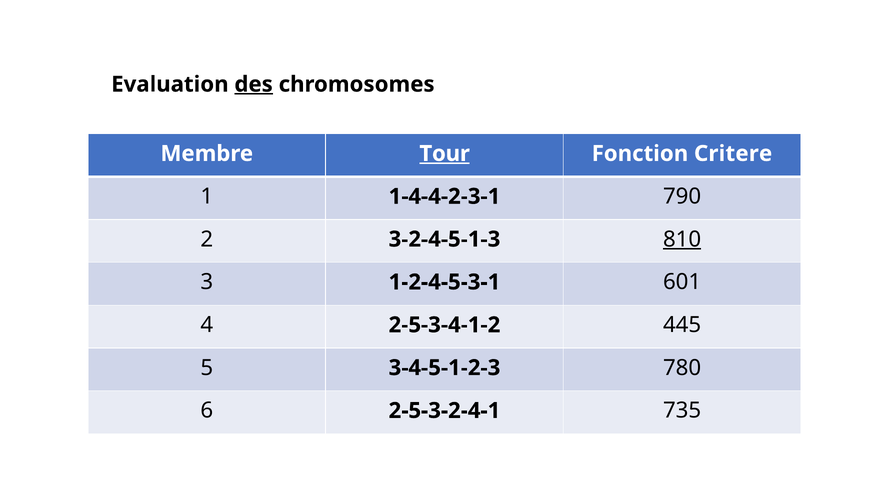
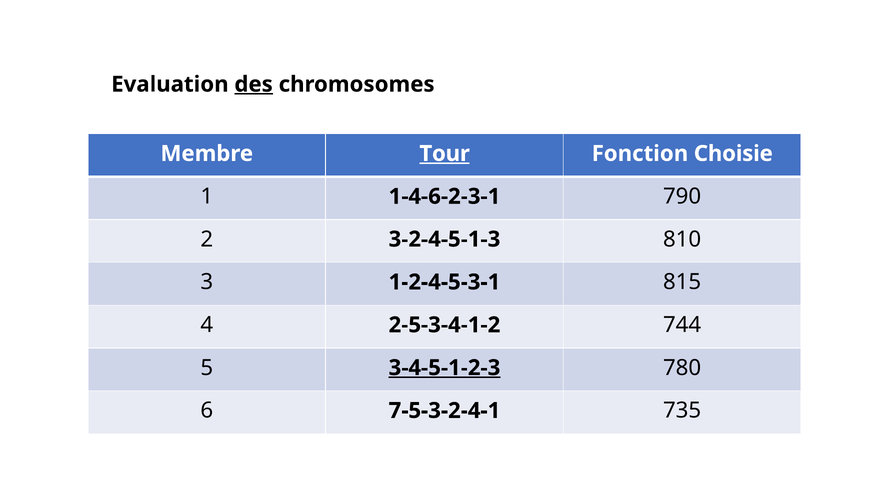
Critere: Critere -> Choisie (733, 154)
1-4-4-2-3-1: 1-4-4-2-3-1 -> 1-4-6-2-3-1 (444, 196)
810 underline: present -> none (682, 239)
601: 601 -> 815 (682, 282)
445: 445 -> 744 (682, 325)
3-4-5-1-2-3 underline: none -> present (444, 368)
2-5-3-2-4-1: 2-5-3-2-4-1 -> 7-5-3-2-4-1 (444, 411)
